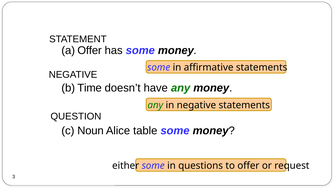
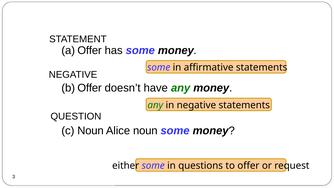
b Time: Time -> Offer (90, 88)
Alice table: table -> noun (145, 131)
